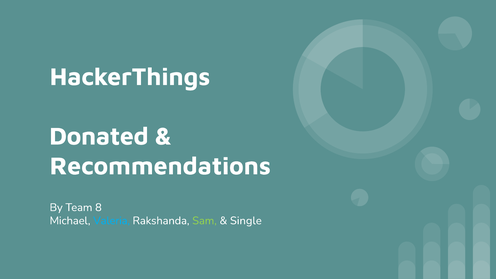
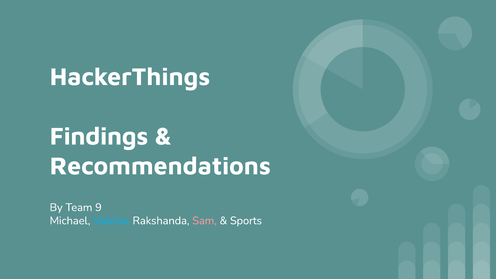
Donated: Donated -> Findings (99, 136)
8: 8 -> 9 (98, 207)
Sam colour: light green -> pink (204, 221)
Single: Single -> Sports (246, 221)
